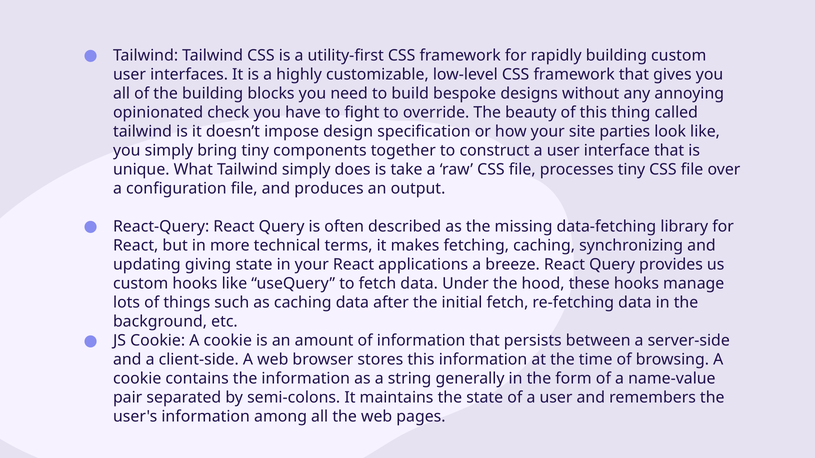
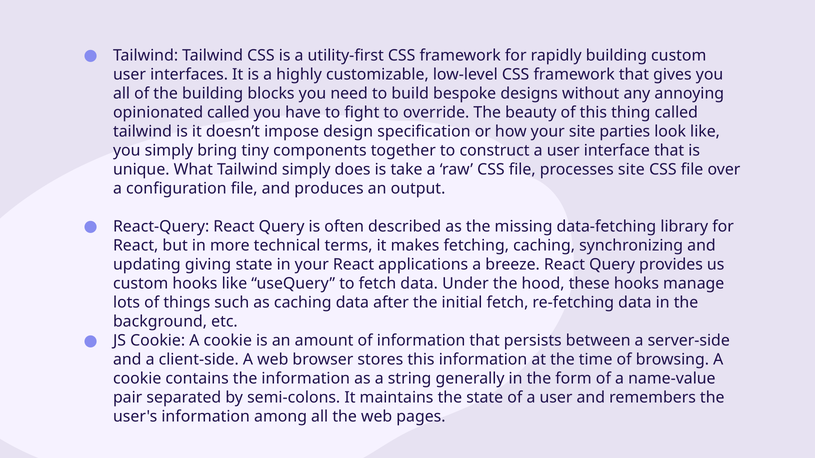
opinionated check: check -> called (228, 113)
processes tiny: tiny -> site (631, 170)
